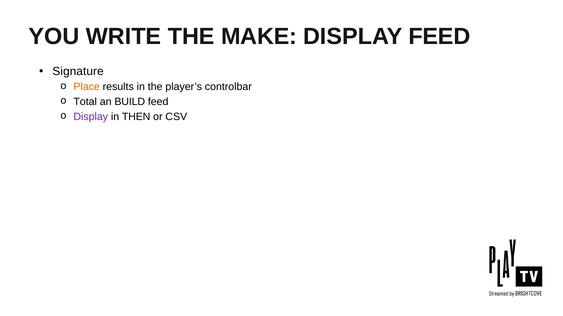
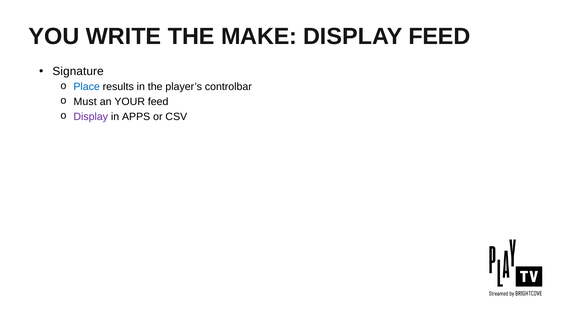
Place colour: orange -> blue (87, 87)
Total: Total -> Must (85, 102)
BUILD: BUILD -> YOUR (130, 102)
THEN: THEN -> APPS (136, 117)
